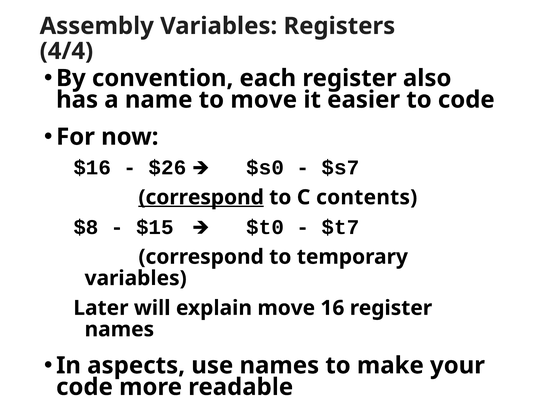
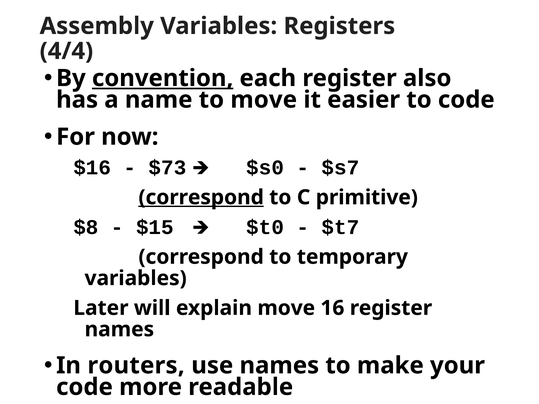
convention underline: none -> present (163, 78)
$26: $26 -> $73 (167, 168)
contents: contents -> primitive (367, 197)
aspects: aspects -> routers (136, 366)
